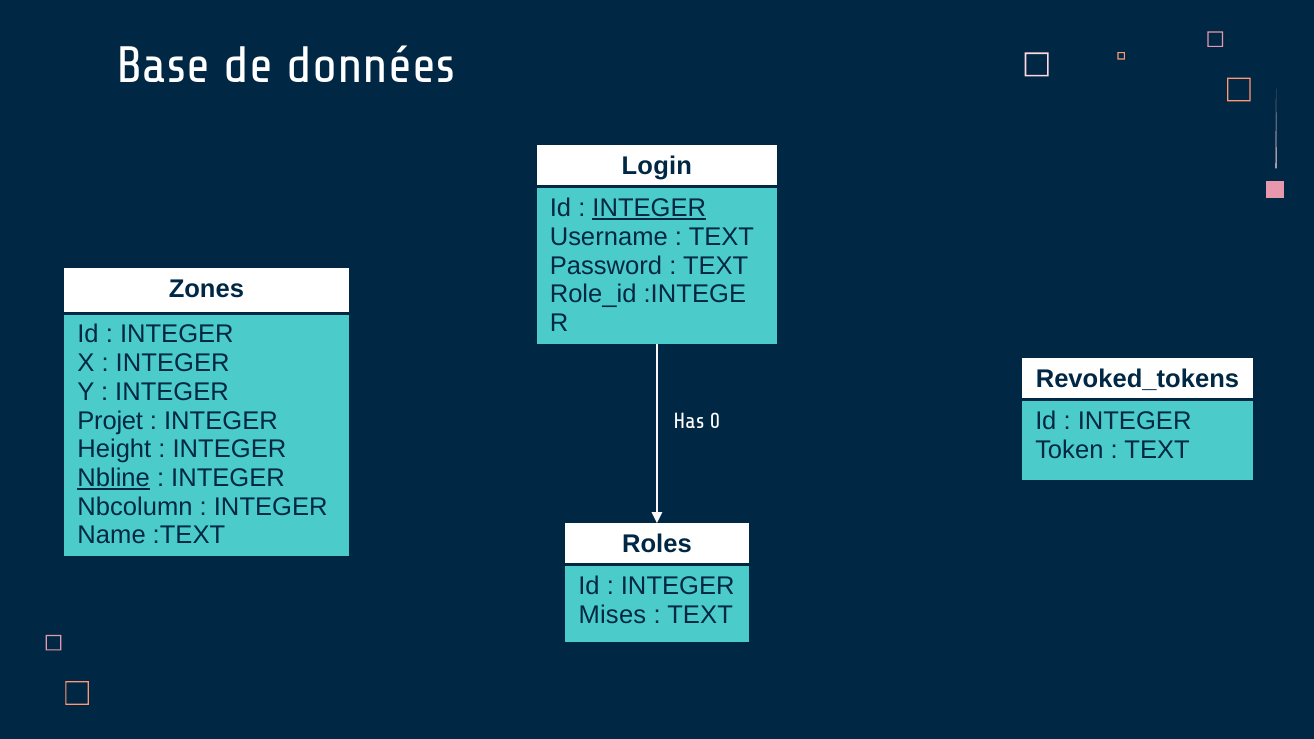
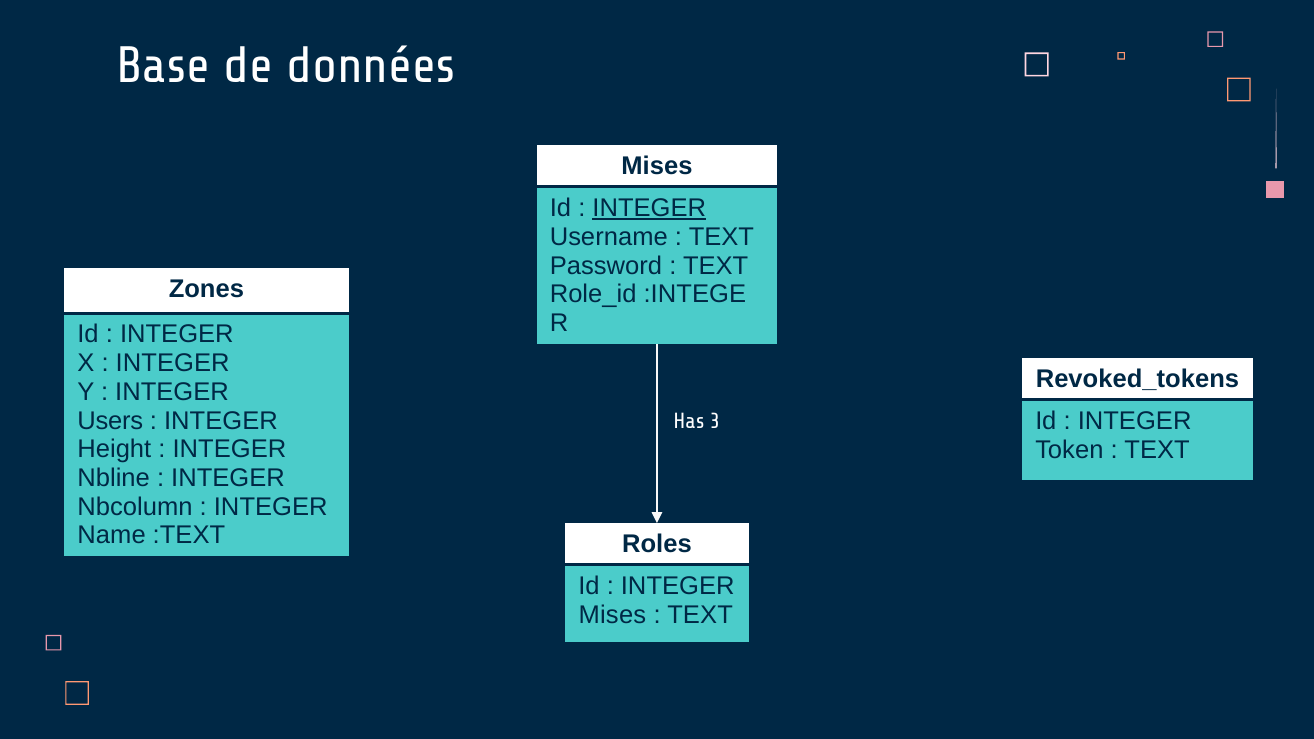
Login: Login -> Mises (657, 166)
Projet: Projet -> Users (110, 421)
0: 0 -> 3 (715, 421)
Nbline underline: present -> none (114, 478)
